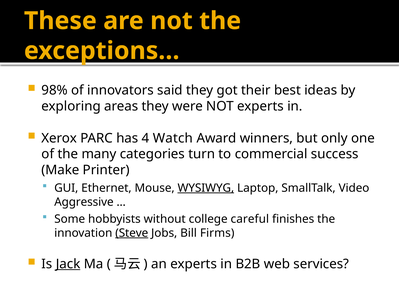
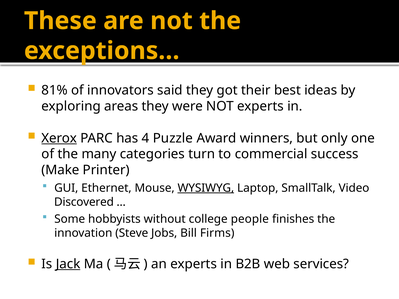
98%: 98% -> 81% (55, 90)
Xerox underline: none -> present (59, 138)
Watch: Watch -> Puzzle (173, 138)
Aggressive: Aggressive -> Discovered (84, 202)
careful: careful -> people (250, 219)
Steve underline: present -> none (132, 233)
